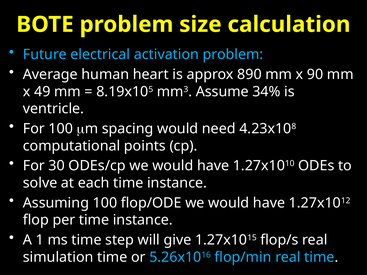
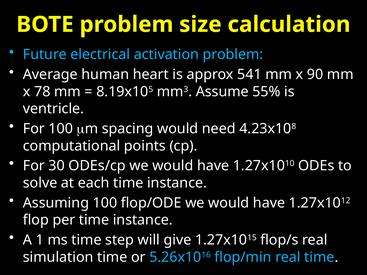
890: 890 -> 541 (249, 75)
49: 49 -> 78 (42, 92)
34%: 34% -> 55% (266, 92)
